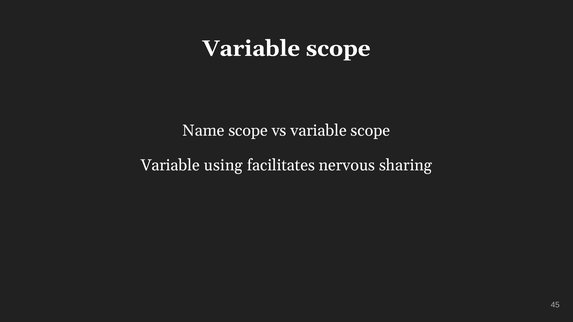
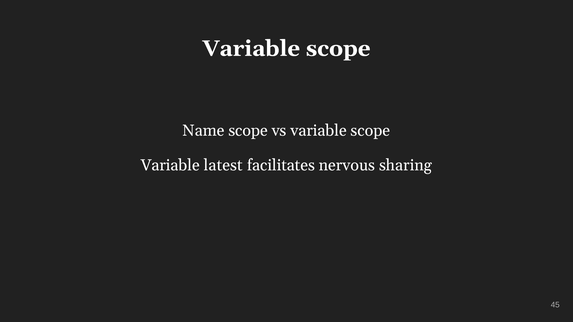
using: using -> latest (223, 166)
